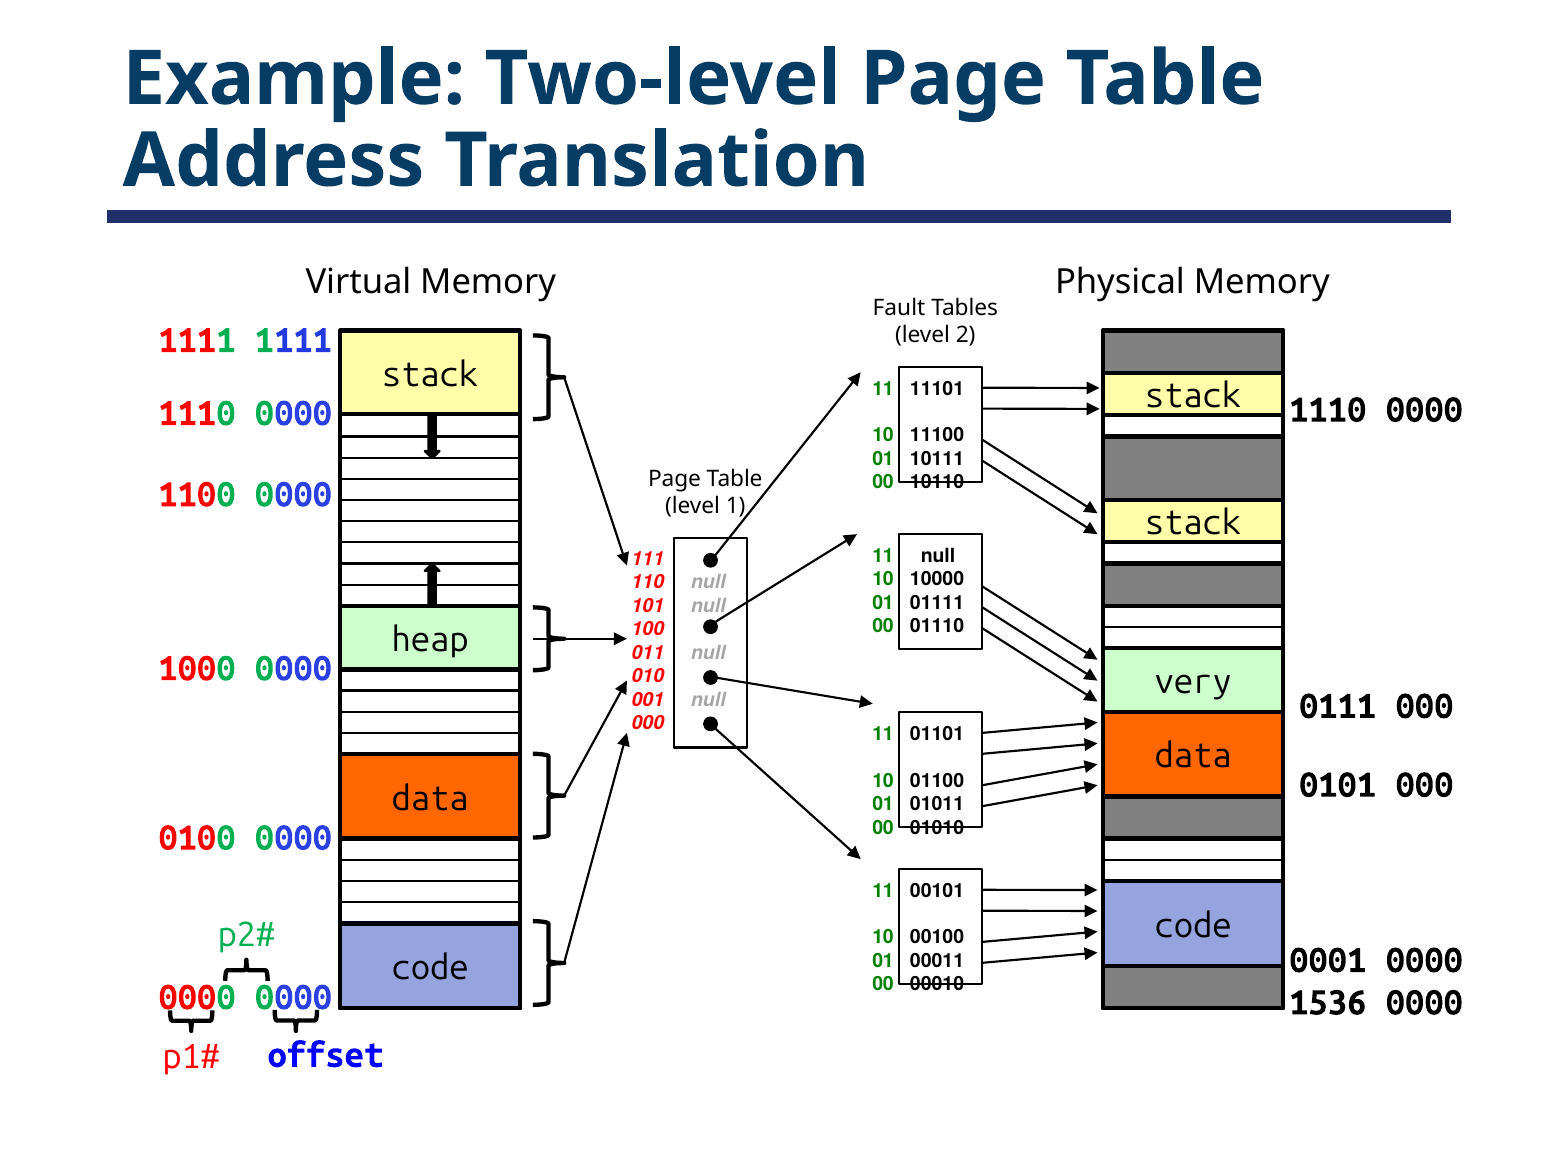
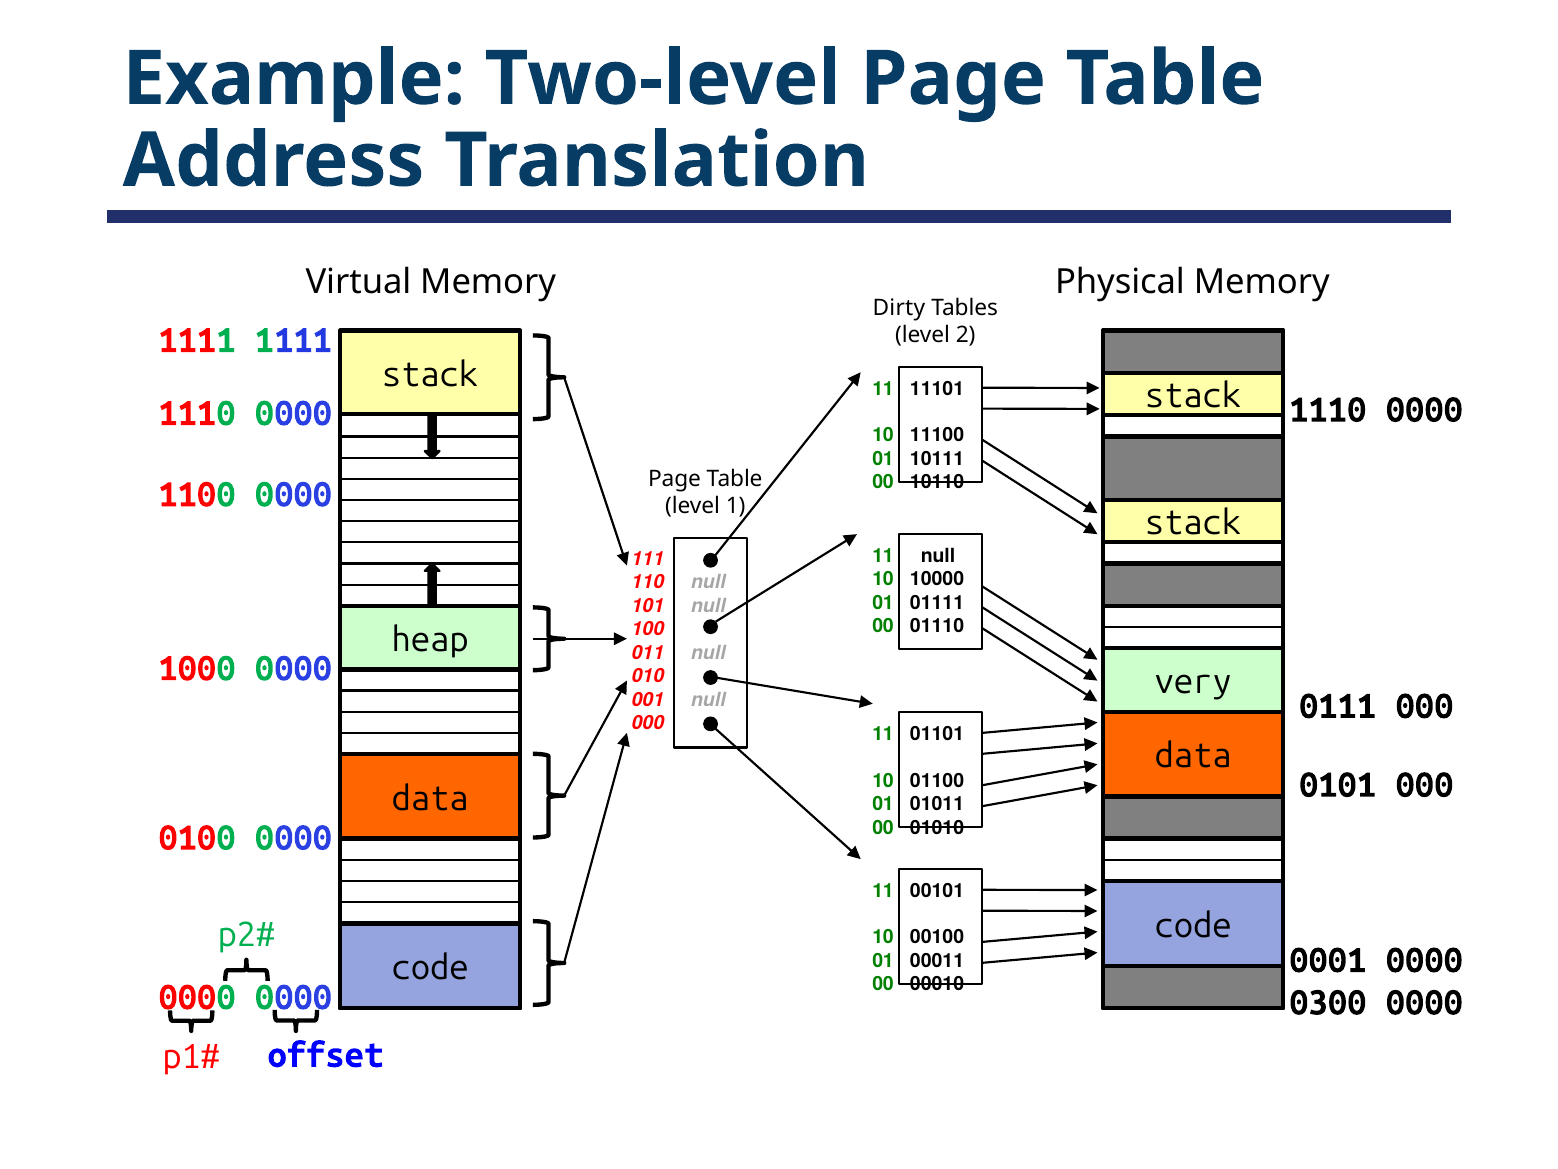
Fault: Fault -> Dirty (899, 308)
1536: 1536 -> 0300 (1328, 1003)
